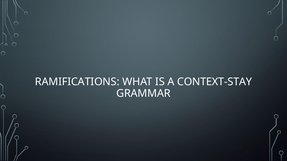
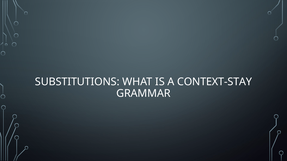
RAMIFICATIONS: RAMIFICATIONS -> SUBSTITUTIONS (77, 82)
